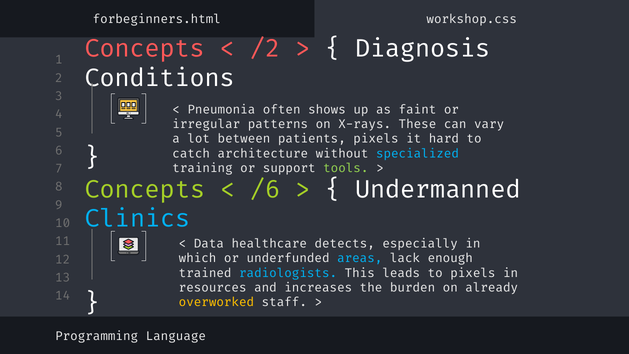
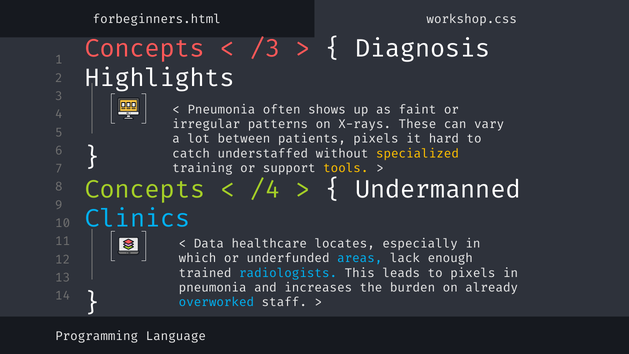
/2: /2 -> /3 (265, 49)
Conditions: Conditions -> Highlights (160, 78)
architecture: architecture -> understaffed (263, 154)
specialized colour: light blue -> yellow (417, 154)
tools colour: light green -> yellow (346, 168)
/6: /6 -> /4 (265, 189)
detects: detects -> locates (345, 243)
resources: resources -> pneumonia (213, 288)
overworked colour: yellow -> light blue (216, 302)
